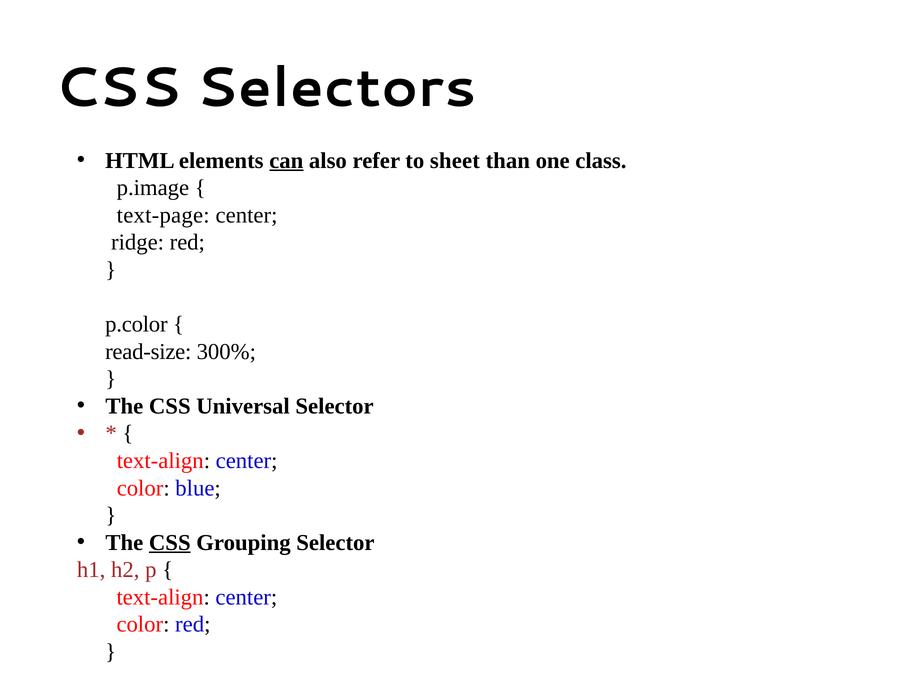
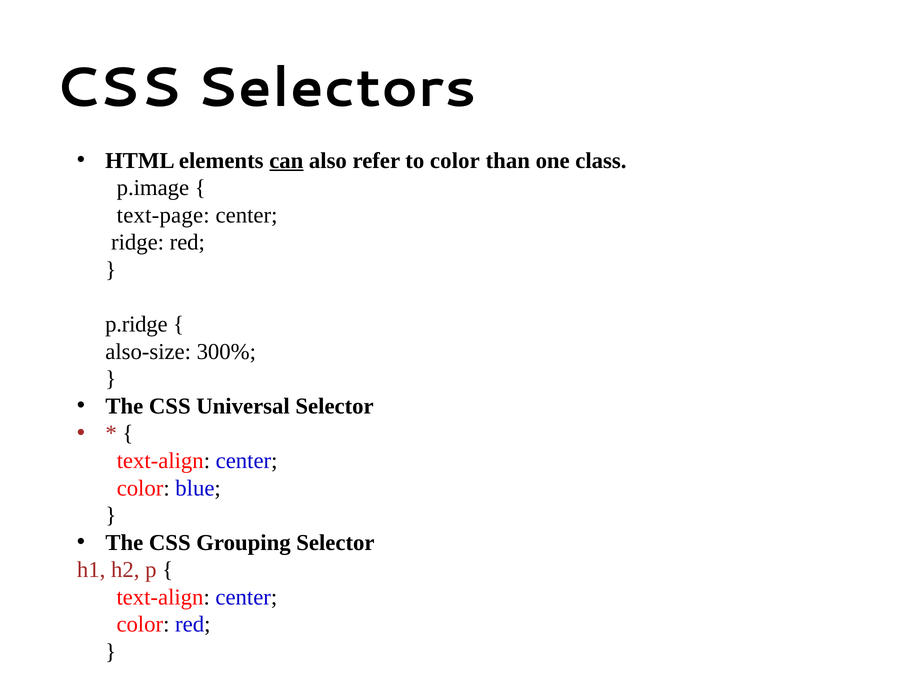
to sheet: sheet -> color (455, 161)
p.color: p.color -> p.ridge (136, 325)
read-size: read-size -> also-size (148, 352)
CSS underline: present -> none (170, 543)
